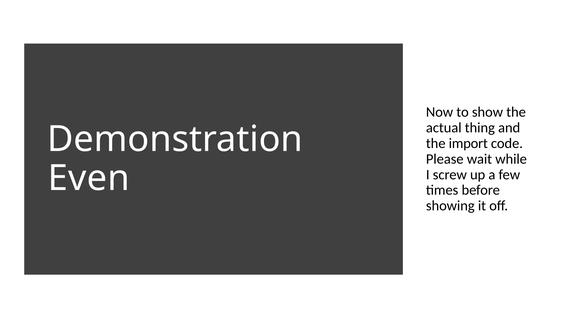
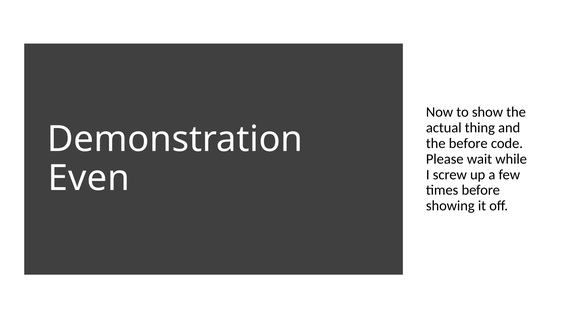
the import: import -> before (468, 143)
